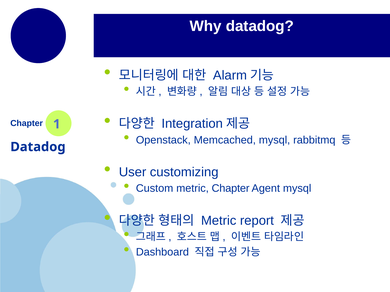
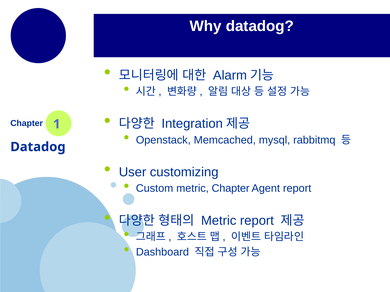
Agent mysql: mysql -> report (297, 189)
